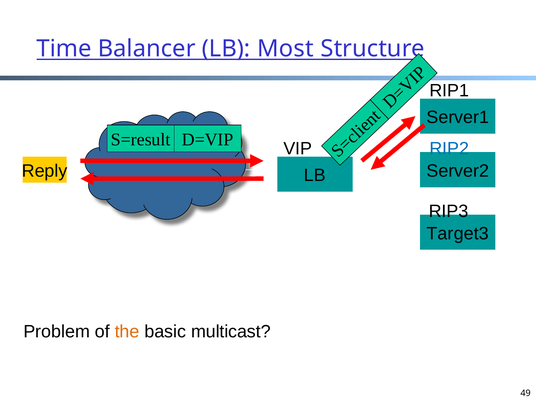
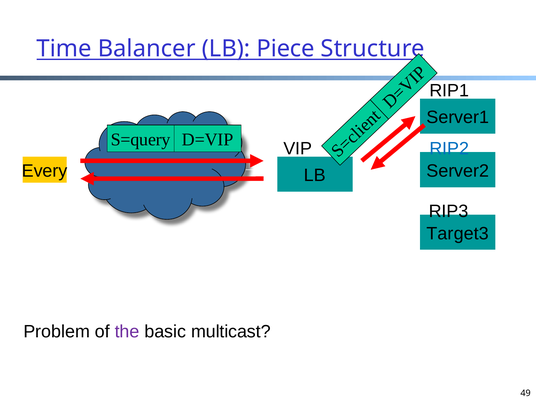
Most: Most -> Piece (286, 49)
S=result: S=result -> S=query (141, 140)
Reply: Reply -> Every (45, 171)
the colour: orange -> purple (127, 332)
